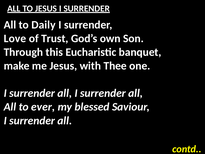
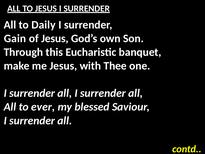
Love: Love -> Gain (15, 38)
of Trust: Trust -> Jesus (55, 38)
